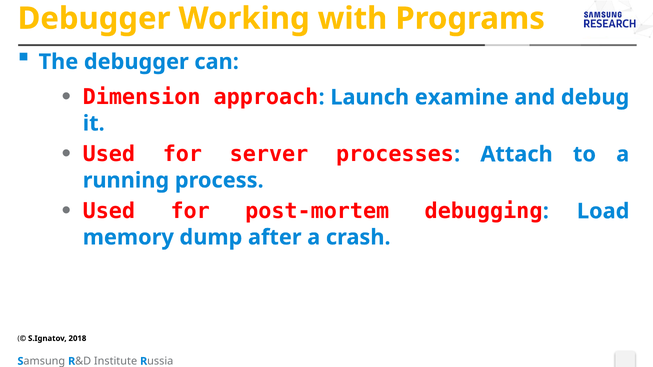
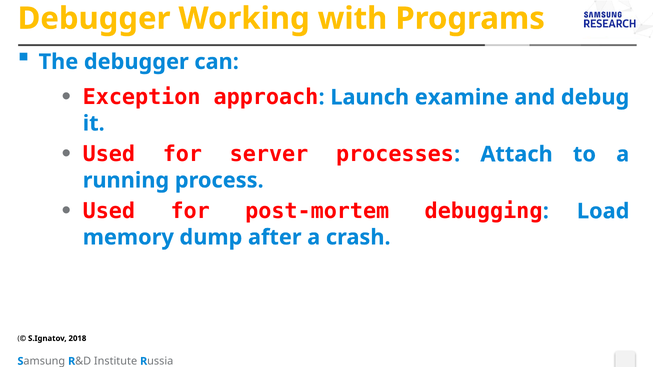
Dimension: Dimension -> Exception (142, 97)
